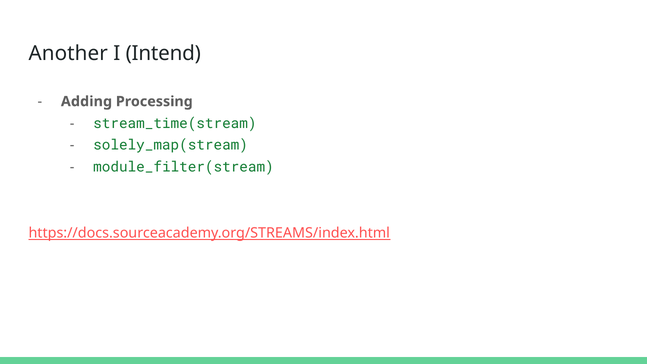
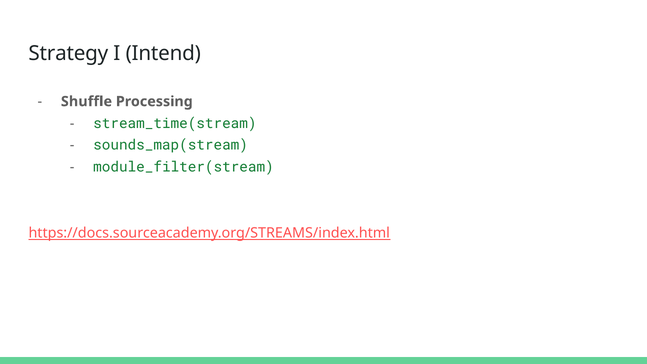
Another: Another -> Strategy (68, 53)
Adding: Adding -> Shuffle (86, 101)
solely_map(stream: solely_map(stream -> sounds_map(stream (171, 145)
